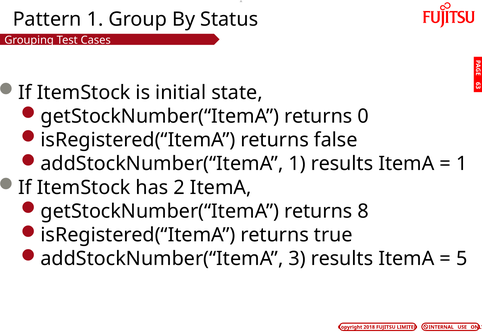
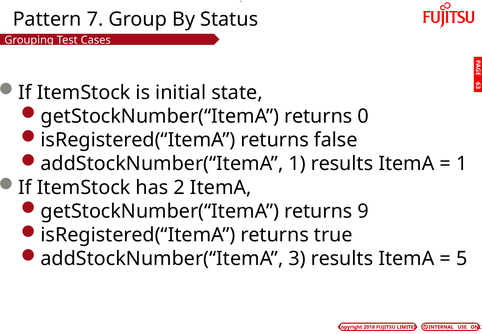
Pattern 1: 1 -> 7 (95, 19)
8: 8 -> 9 (363, 211)
